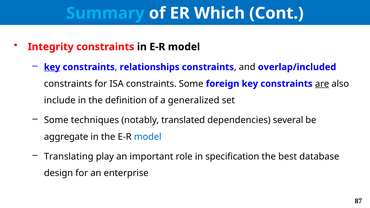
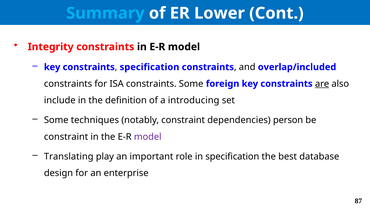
Which: Which -> Lower (219, 13)
key underline: present -> none (52, 67)
relationships: relationships -> specification (149, 67)
generalized: generalized -> introducing (194, 100)
notably translated: translated -> constraint (183, 120)
several: several -> person (288, 120)
aggregate: aggregate -> constraint (66, 137)
model colour: blue -> purple (148, 137)
